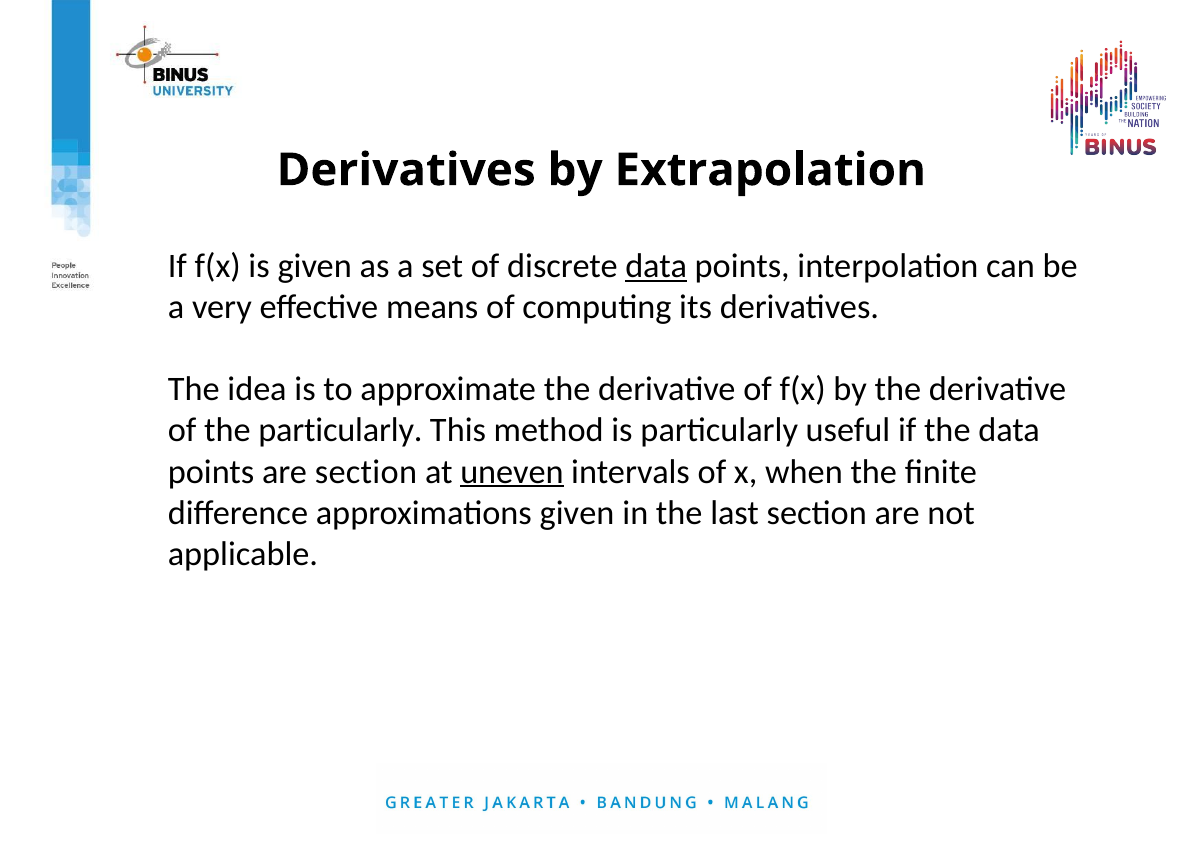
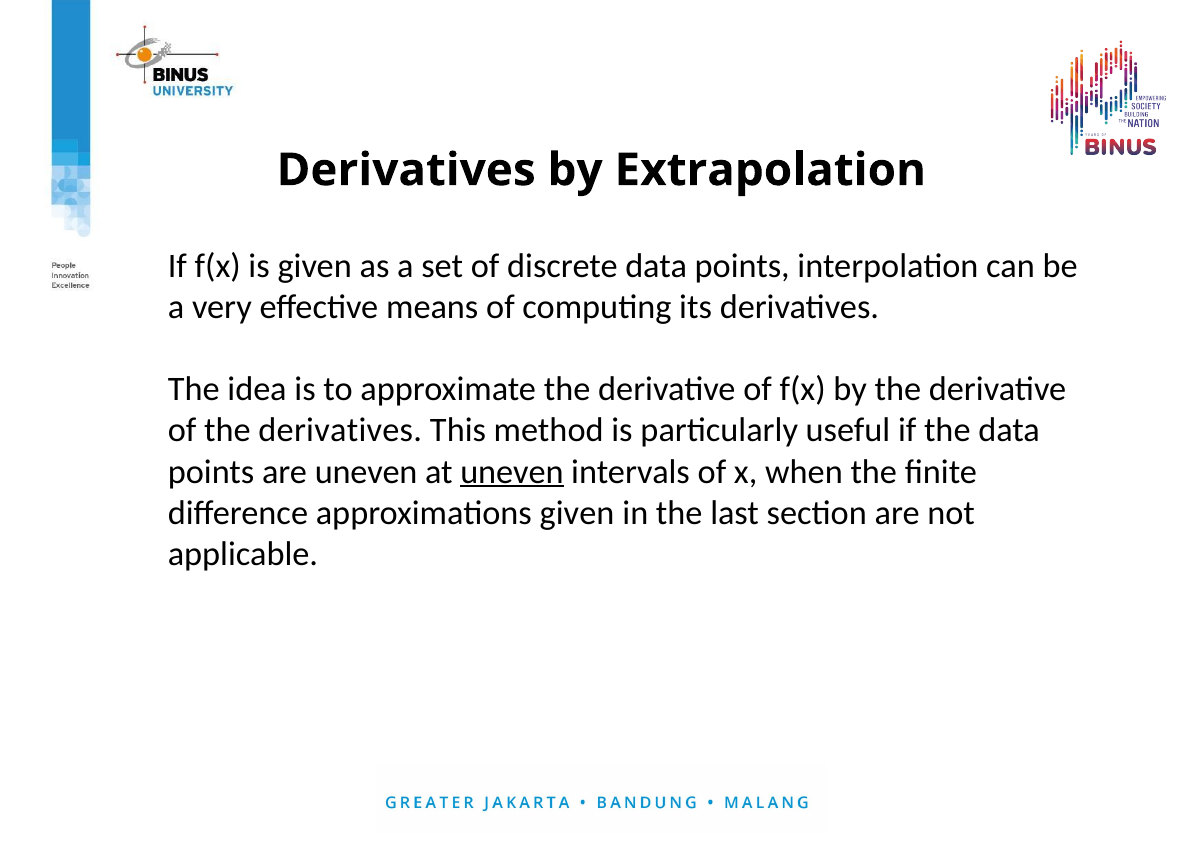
data underline: present -> none (656, 266)
the particularly: particularly -> derivatives (340, 431)
are section: section -> uneven (366, 472)
